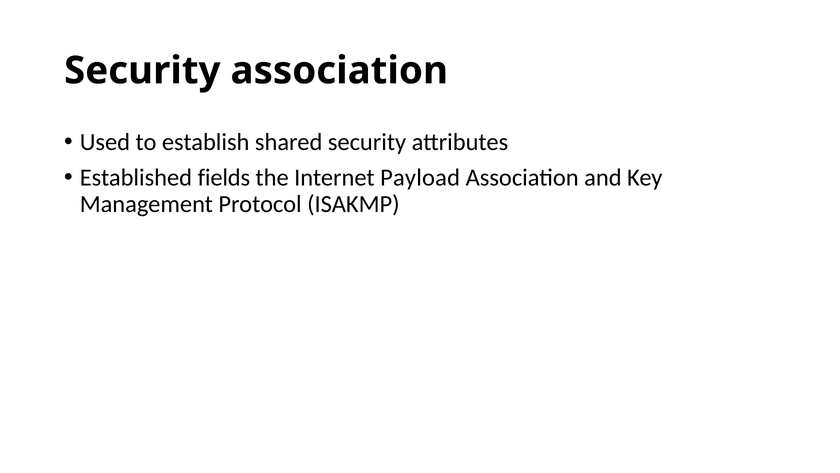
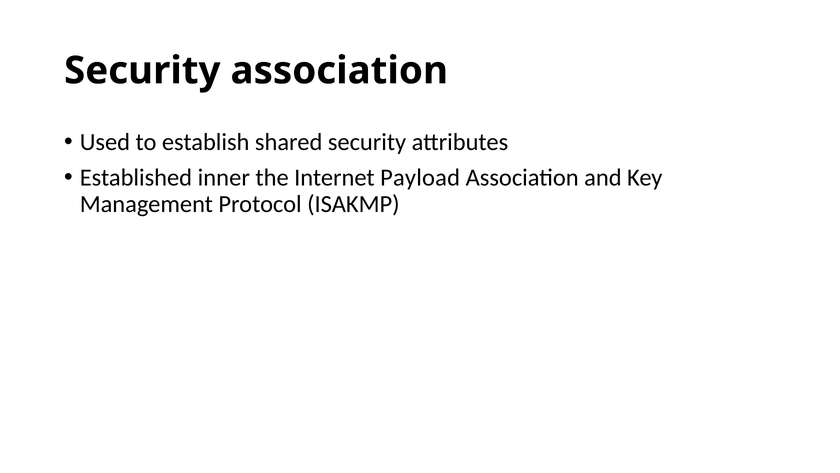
fields: fields -> inner (224, 177)
